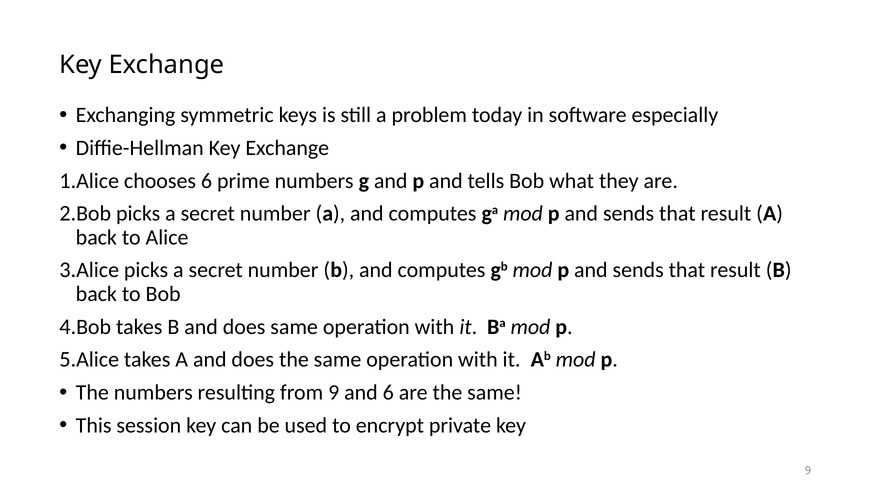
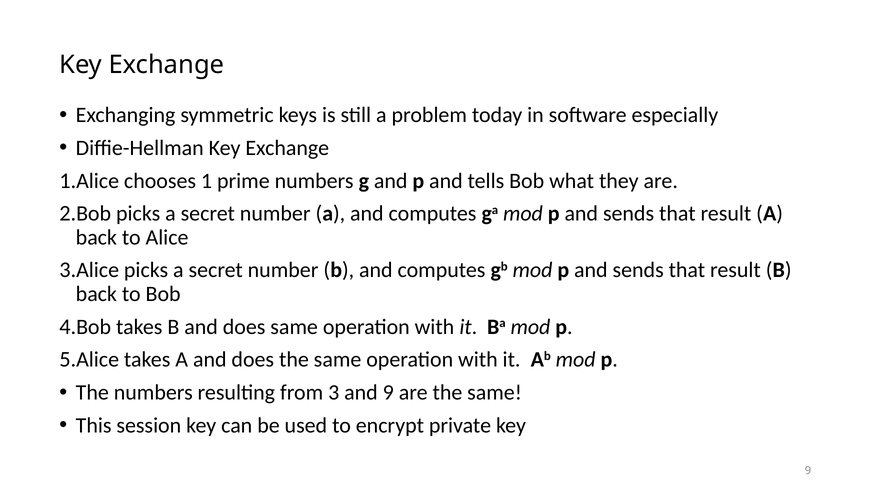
chooses 6: 6 -> 1 (207, 181)
from 9: 9 -> 3 (334, 392)
and 6: 6 -> 9 (388, 392)
